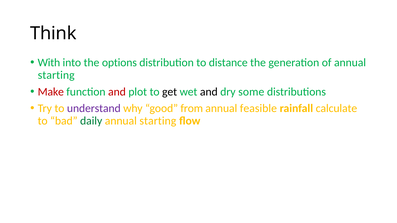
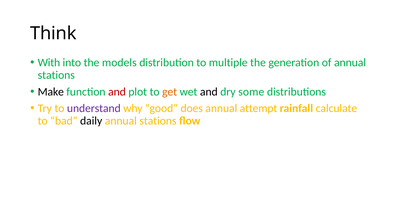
options: options -> models (119, 63)
distance: distance -> multiple (228, 63)
starting: starting -> stations (56, 75)
Make colour: red -> black (51, 92)
get colour: black -> orange (170, 92)
from: from -> does (192, 109)
feasible: feasible -> attempt (258, 109)
daily colour: green -> black (91, 121)
starting: starting -> stations (158, 121)
